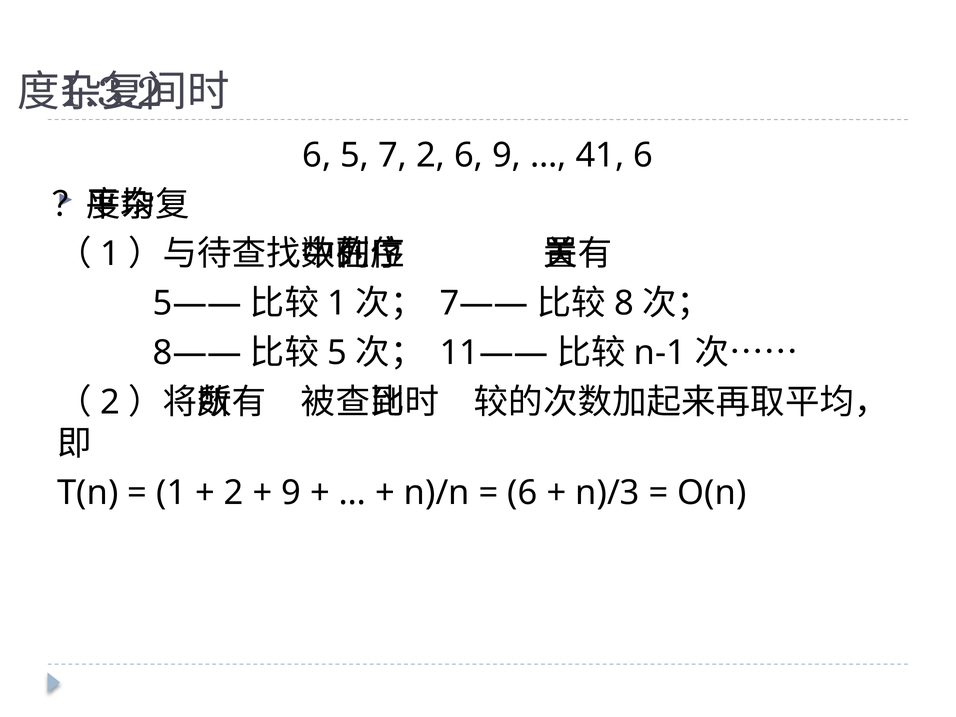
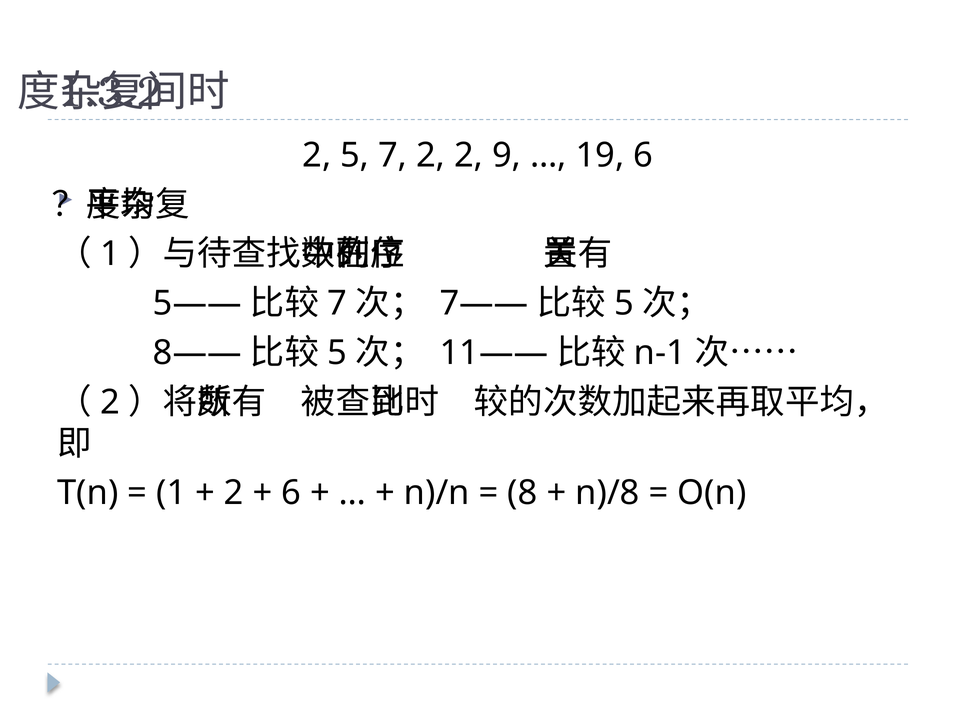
6: 6 -> 2 (317, 155)
2 6: 6 -> 2 (469, 155)
41: 41 -> 19 (600, 155)
1: 1 -> 7 (337, 303)
8: 8 -> 5 (624, 303)
9: 9 -> 6 (291, 493)
6: 6 -> 8 (522, 493)
n)/3: n)/3 -> n)/8 (608, 493)
